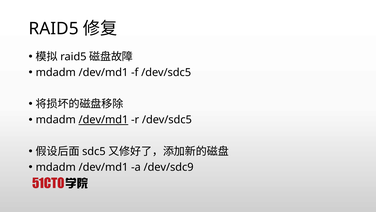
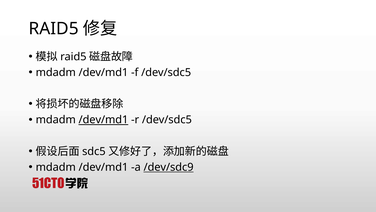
/dev/sdc9 underline: none -> present (169, 167)
